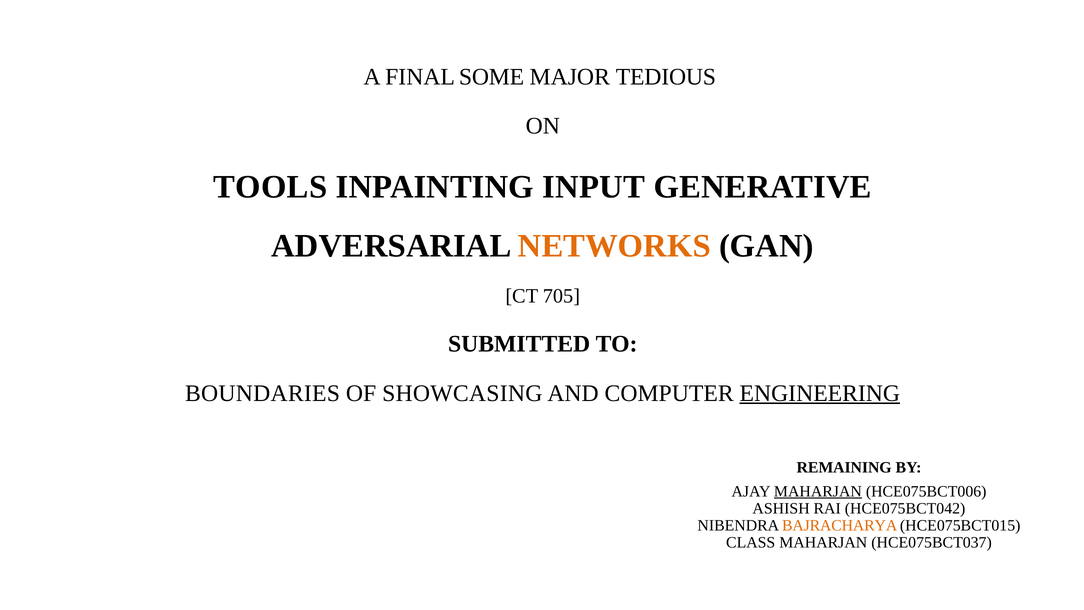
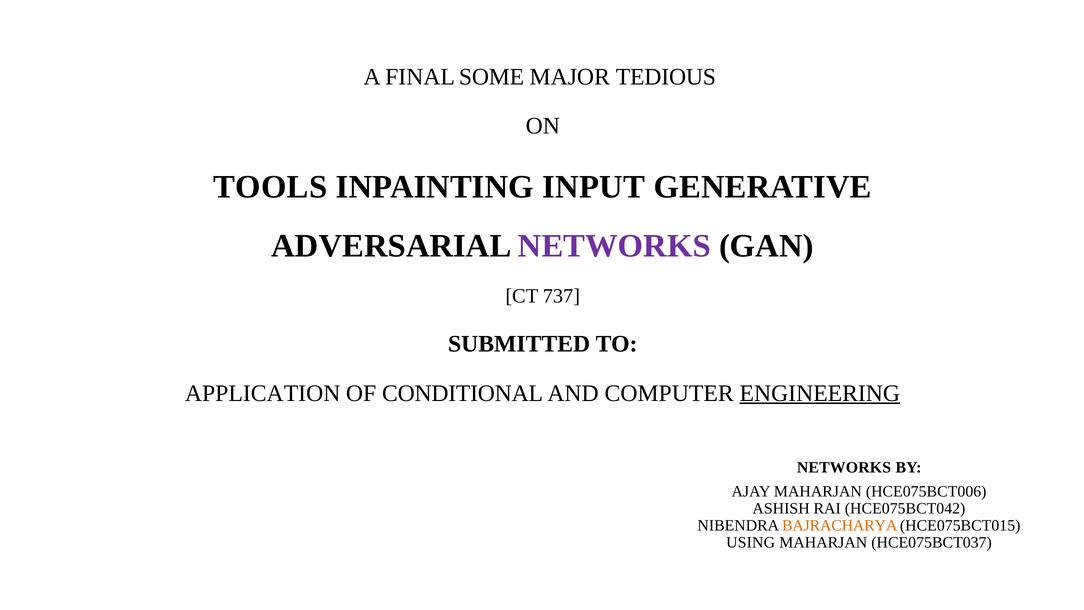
NETWORKS colour: orange -> purple (614, 246)
705: 705 -> 737 (561, 296)
BOUNDARIES: BOUNDARIES -> APPLICATION (263, 393)
SHOWCASING: SHOWCASING -> CONDITIONAL (463, 393)
REMAINING: REMAINING -> NETWORKS (844, 468)
MAHARJAN underline: present -> none (818, 491)
CLASS: CLASS -> USING (751, 542)
